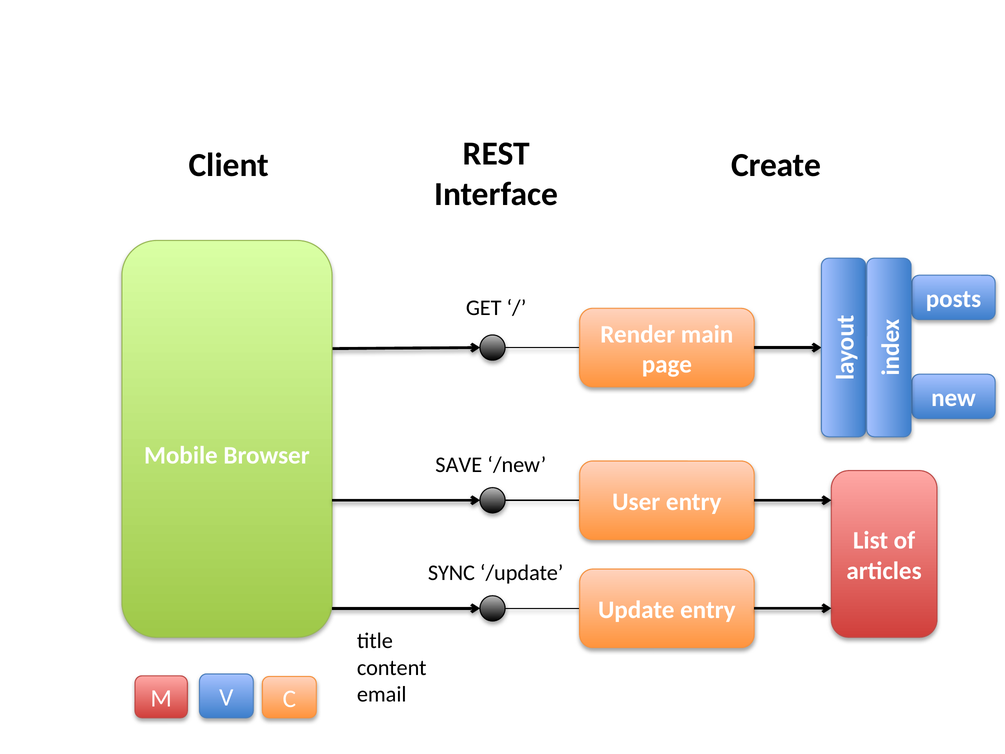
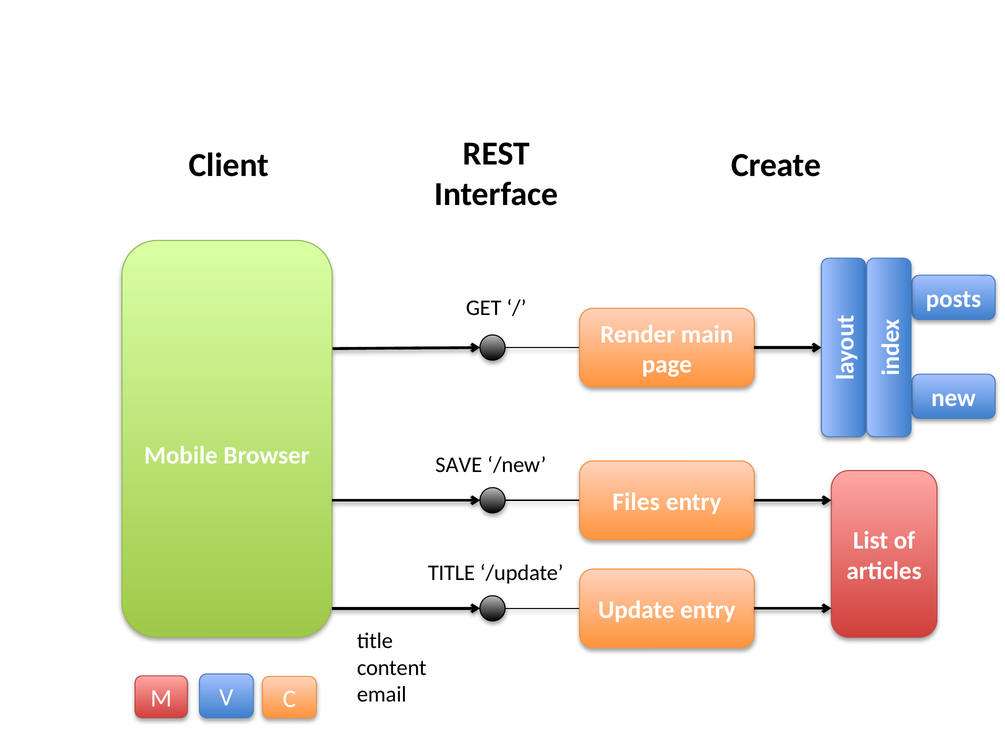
User: User -> Files (636, 502)
SYNC: SYNC -> TITLE (451, 573)
